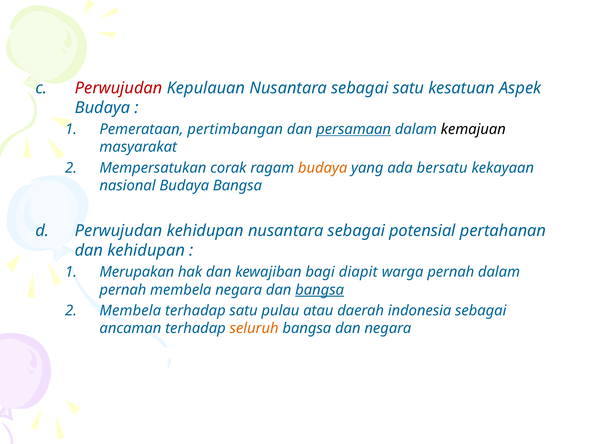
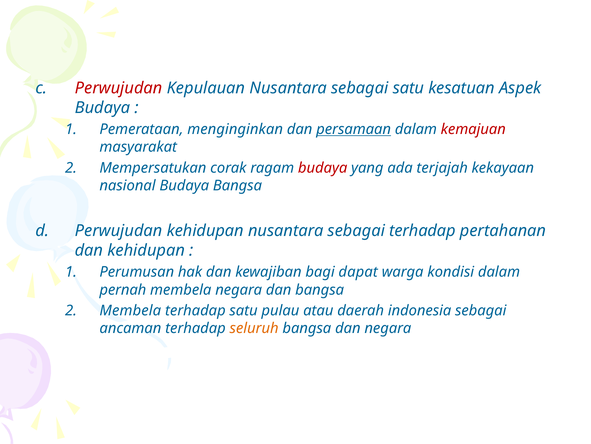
pertimbangan: pertimbangan -> menginginkan (235, 129)
kemajuan colour: black -> red (473, 129)
budaya colour: orange -> red (323, 168)
bersatu: bersatu -> terjajah (442, 168)
sebagai potensial: potensial -> terhadap (422, 230)
Merupakan: Merupakan -> Perumusan (137, 272)
diapit: diapit -> dapat (358, 272)
warga pernah: pernah -> kondisi (451, 272)
bangsa underline: present -> none (320, 289)
